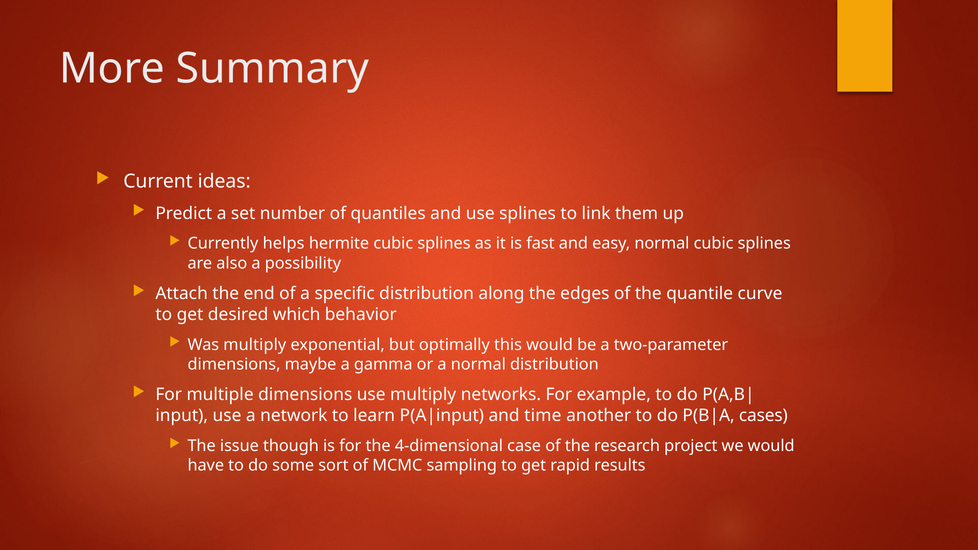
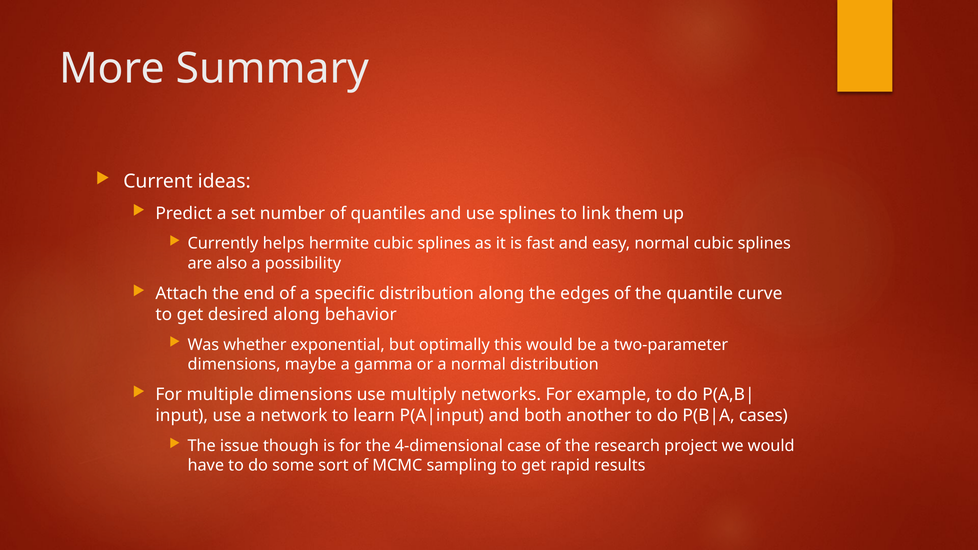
desired which: which -> along (297, 314)
Was multiply: multiply -> whether (255, 345)
time: time -> both (543, 416)
